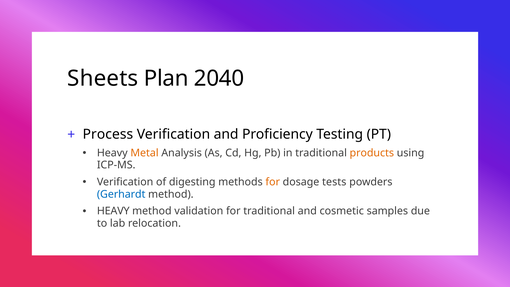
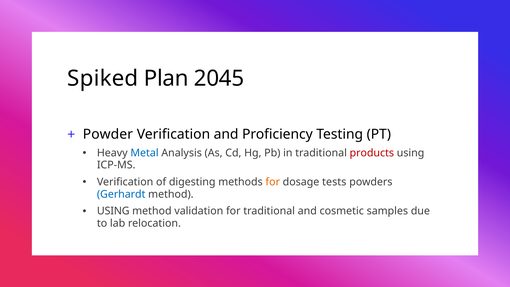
Sheets: Sheets -> Spiked (103, 78)
2040: 2040 -> 2045 (219, 78)
Process: Process -> Powder (108, 134)
Metal colour: orange -> blue (145, 153)
products colour: orange -> red (372, 153)
HEAVY: HEAVY -> USING (113, 211)
